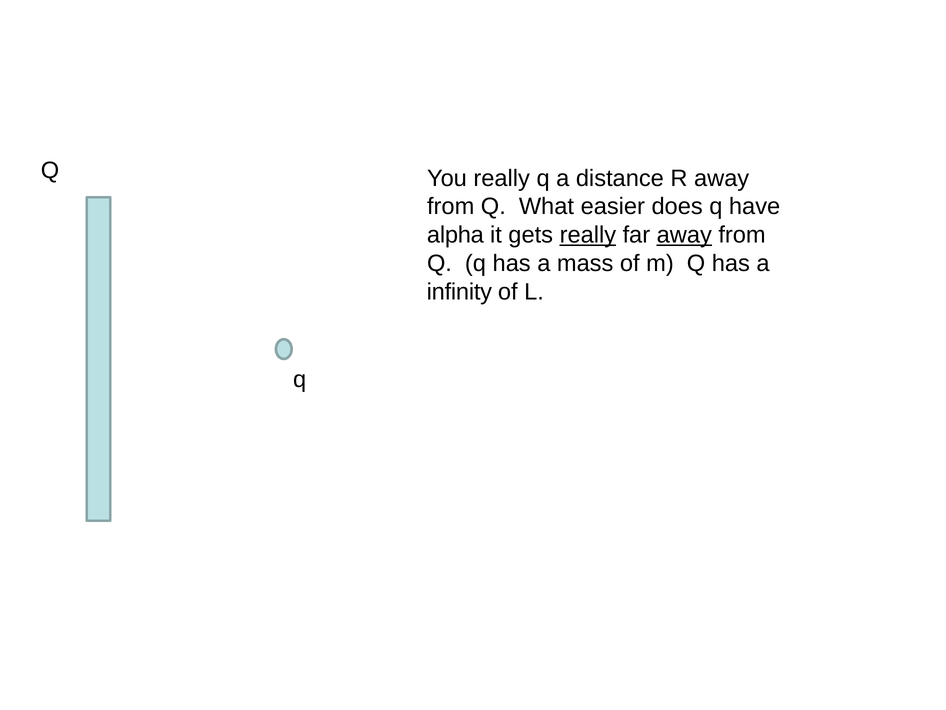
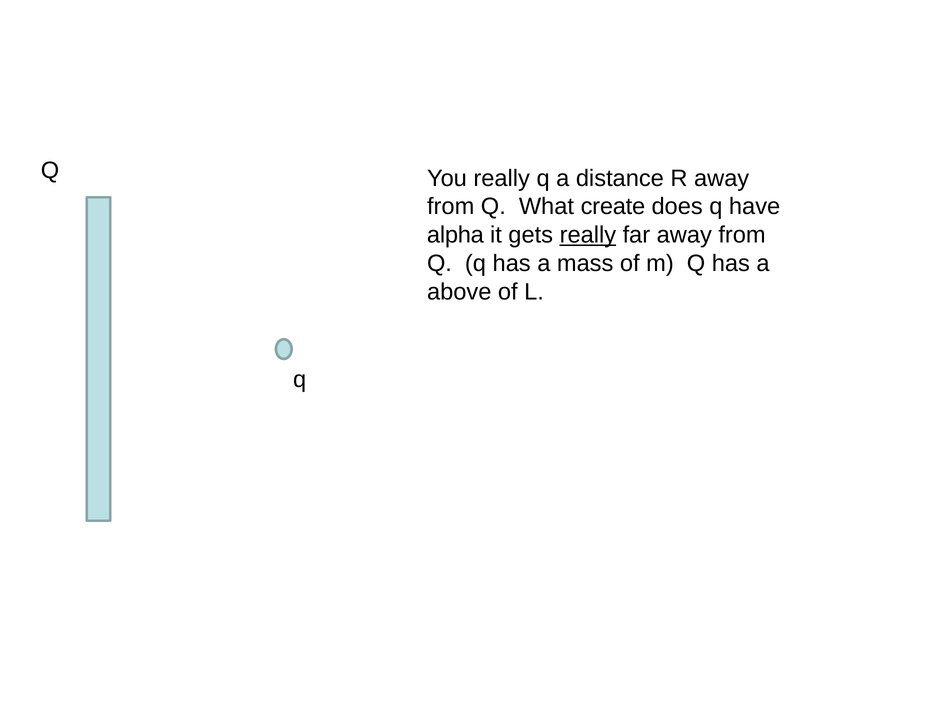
easier: easier -> create (613, 206)
away underline: present -> none (684, 235)
infinity: infinity -> above (459, 292)
